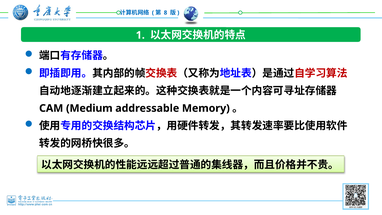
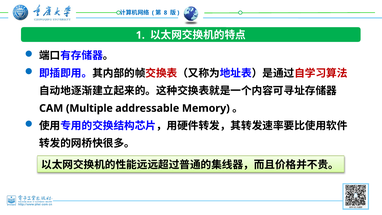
Medium: Medium -> Multiple (89, 108)
